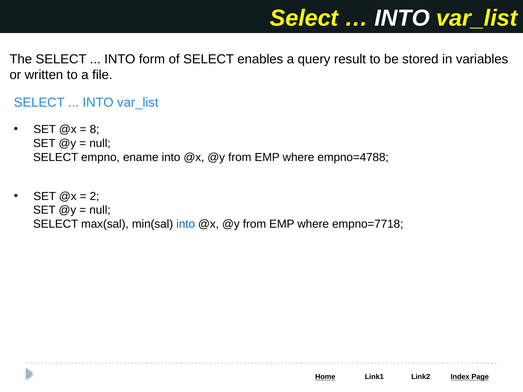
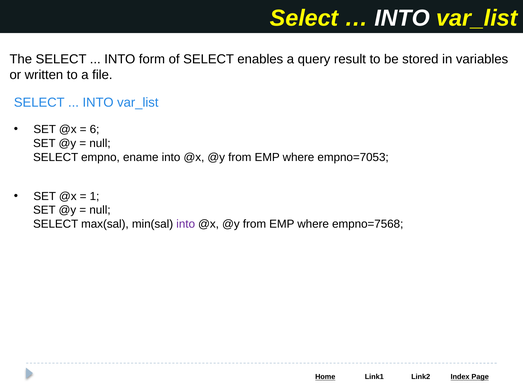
8: 8 -> 6 (95, 129)
empno=4788: empno=4788 -> empno=7053 (353, 157)
2: 2 -> 1 (95, 196)
into colour: blue -> purple (186, 224)
empno=7718: empno=7718 -> empno=7568 (368, 224)
